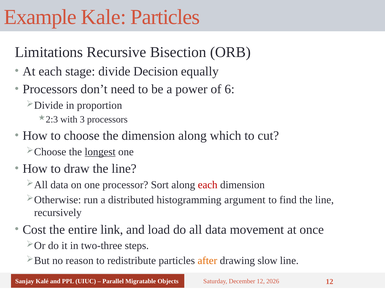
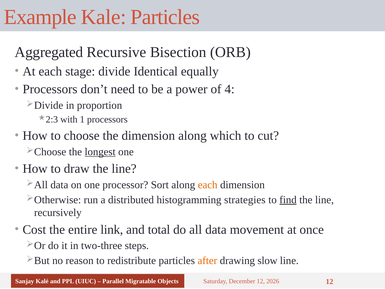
Limitations: Limitations -> Aggregated (49, 52)
Decision: Decision -> Identical (156, 71)
6: 6 -> 4 (230, 89)
3: 3 -> 1 (82, 119)
each colour: red -> orange (208, 185)
argument: argument -> strategies (245, 200)
find underline: none -> present (288, 200)
load: load -> total (159, 229)
